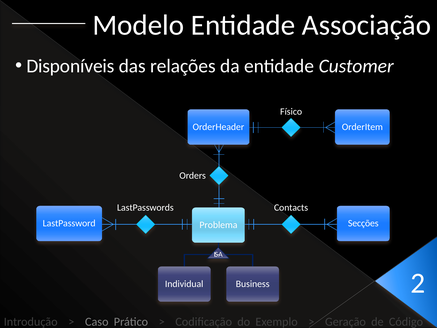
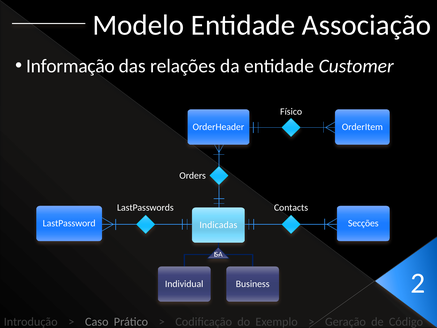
Disponíveis: Disponíveis -> Informação (70, 66)
Problema: Problema -> Indicadas (218, 225)
